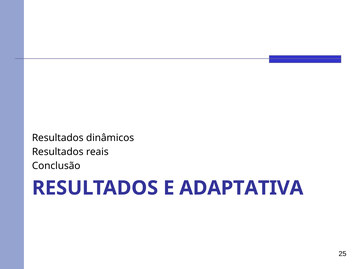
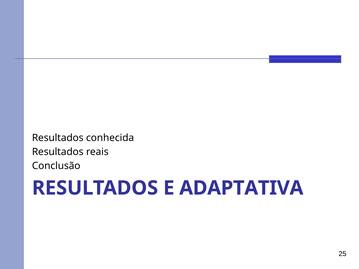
dinâmicos: dinâmicos -> conhecida (110, 138)
